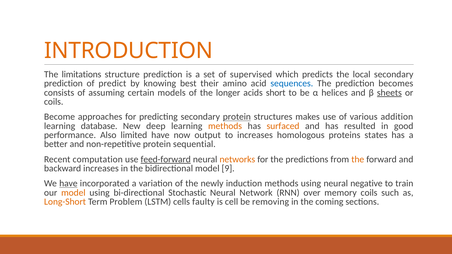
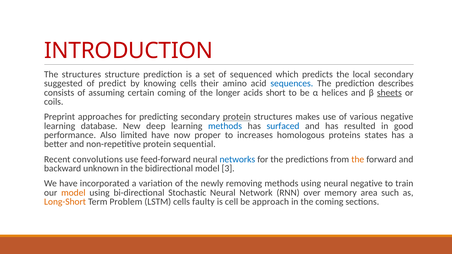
INTRODUCTION colour: orange -> red (129, 51)
The limitations: limitations -> structures (81, 74)
supervised: supervised -> sequenced (251, 74)
prediction: prediction -> suggested (63, 83)
knowing best: best -> cells (188, 83)
becomes: becomes -> describes (396, 83)
certain models: models -> coming (172, 93)
Become: Become -> Preprint (60, 117)
various addition: addition -> negative (397, 117)
methods colour: orange -> blue (225, 126)
surfaced colour: orange -> blue (283, 126)
output: output -> proper (208, 135)
computation: computation -> convolutions (98, 159)
feed-forward underline: present -> none (166, 159)
networks colour: orange -> blue (237, 159)
backward increases: increases -> unknown (101, 169)
9: 9 -> 3 (228, 169)
have underline: present -> none (68, 184)
induction: induction -> removing (244, 184)
memory coils: coils -> area (369, 193)
removing: removing -> approach (271, 202)
